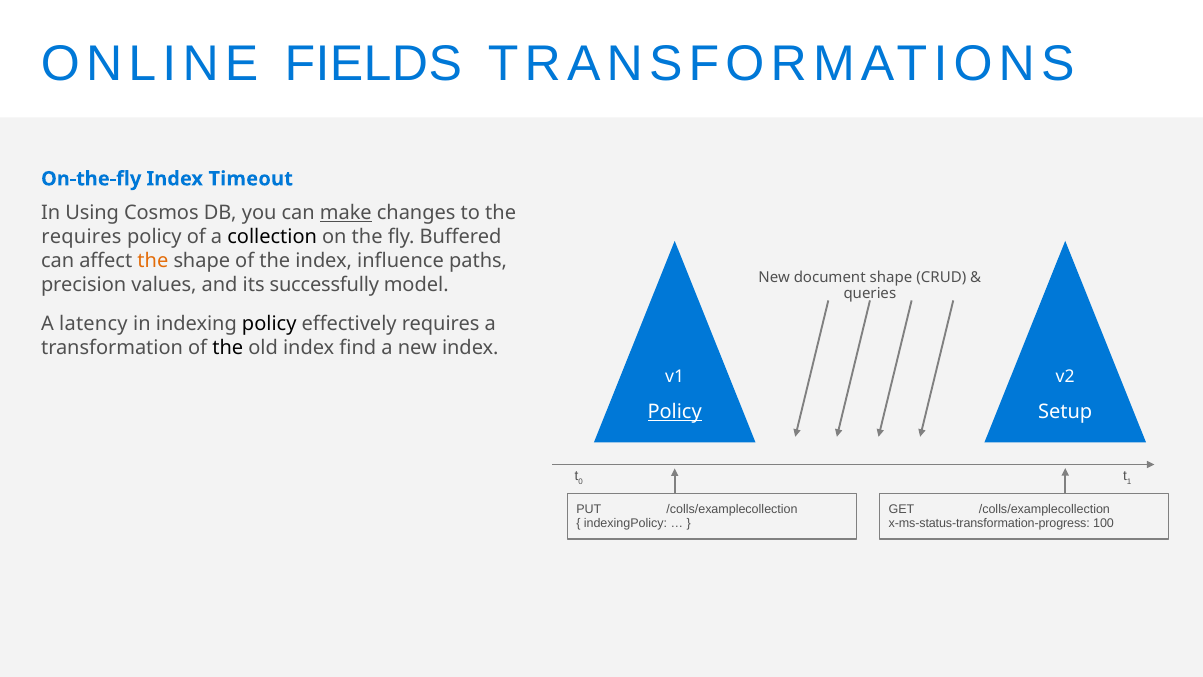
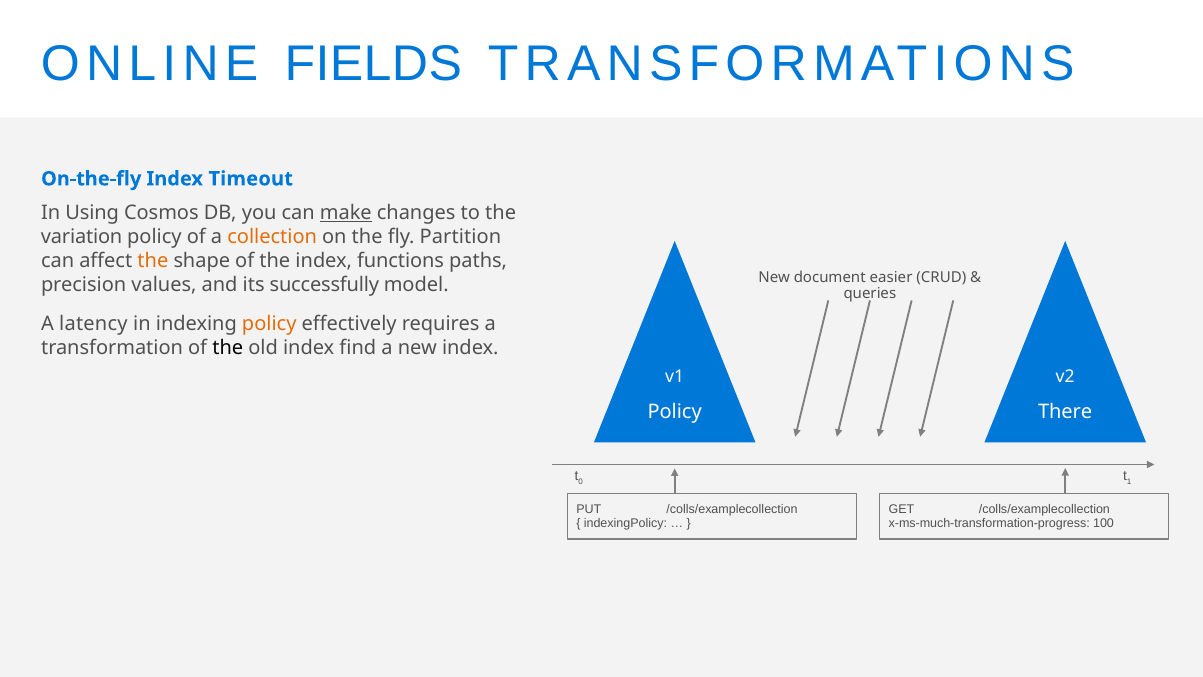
requires: requires -> variation (82, 237)
collection colour: black -> orange (272, 237)
Buffered: Buffered -> Partition (461, 237)
influence: influence -> functions (401, 261)
document shape: shape -> easier (891, 277)
policy colour: black -> orange (269, 324)
Policy underline: present -> none (675, 412)
Setup: Setup -> There (1065, 412)
x-ms-status-transformation-progress: x-ms-status-transformation-progress -> x-ms-much-transformation-progress (989, 523)
